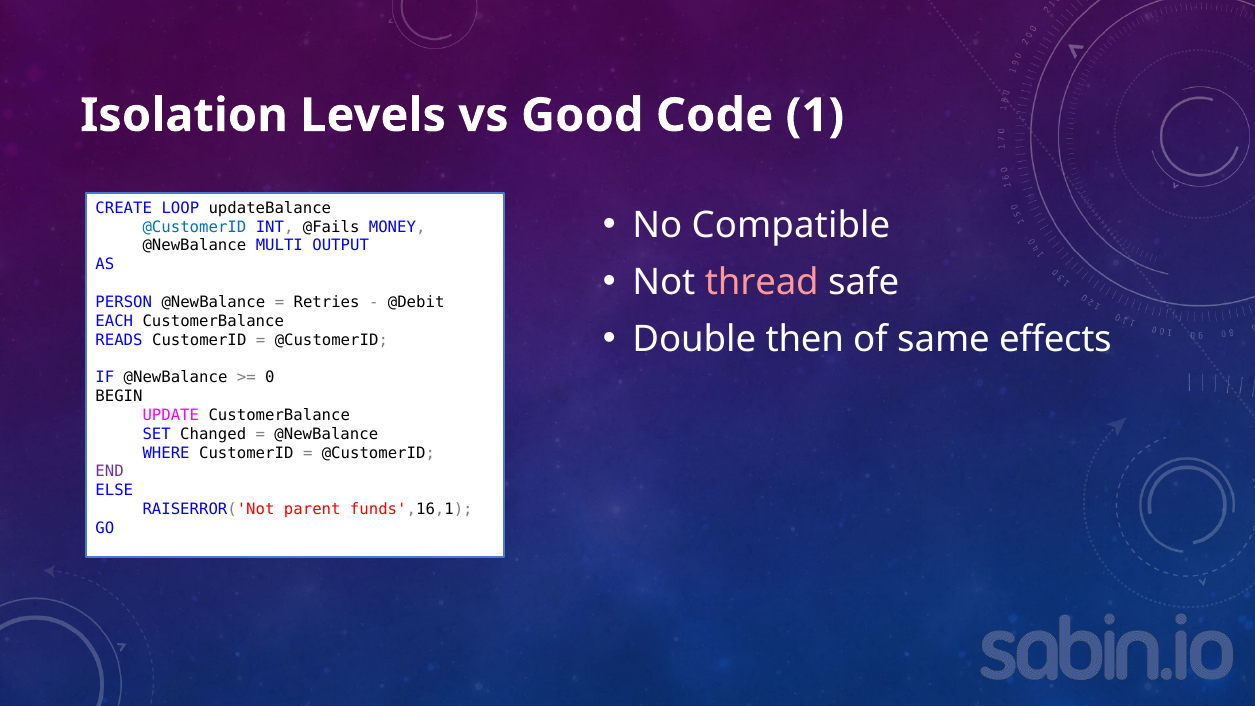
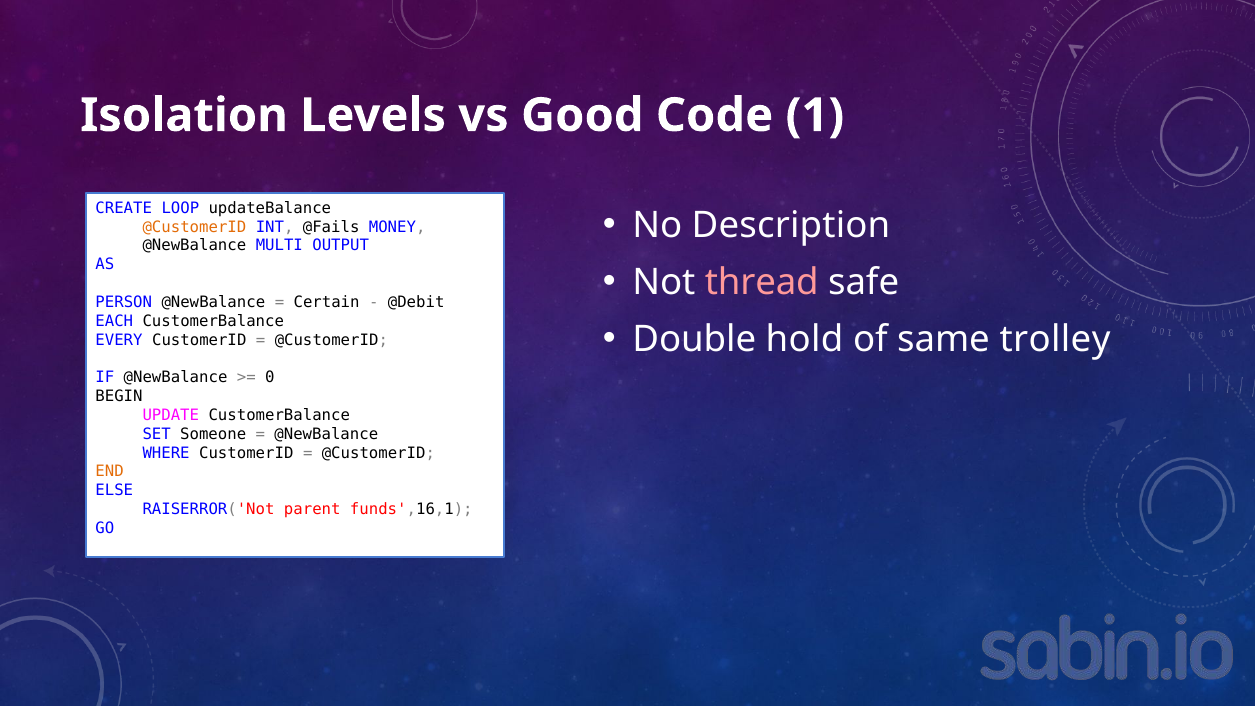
Compatible: Compatible -> Description (791, 226)
@CustomerID colour: blue -> orange (194, 227)
Retries: Retries -> Certain (327, 302)
then: then -> hold (805, 340)
effects: effects -> trolley (1055, 340)
READS: READS -> EVERY (119, 340)
Changed: Changed -> Someone (213, 434)
END colour: purple -> orange (110, 472)
